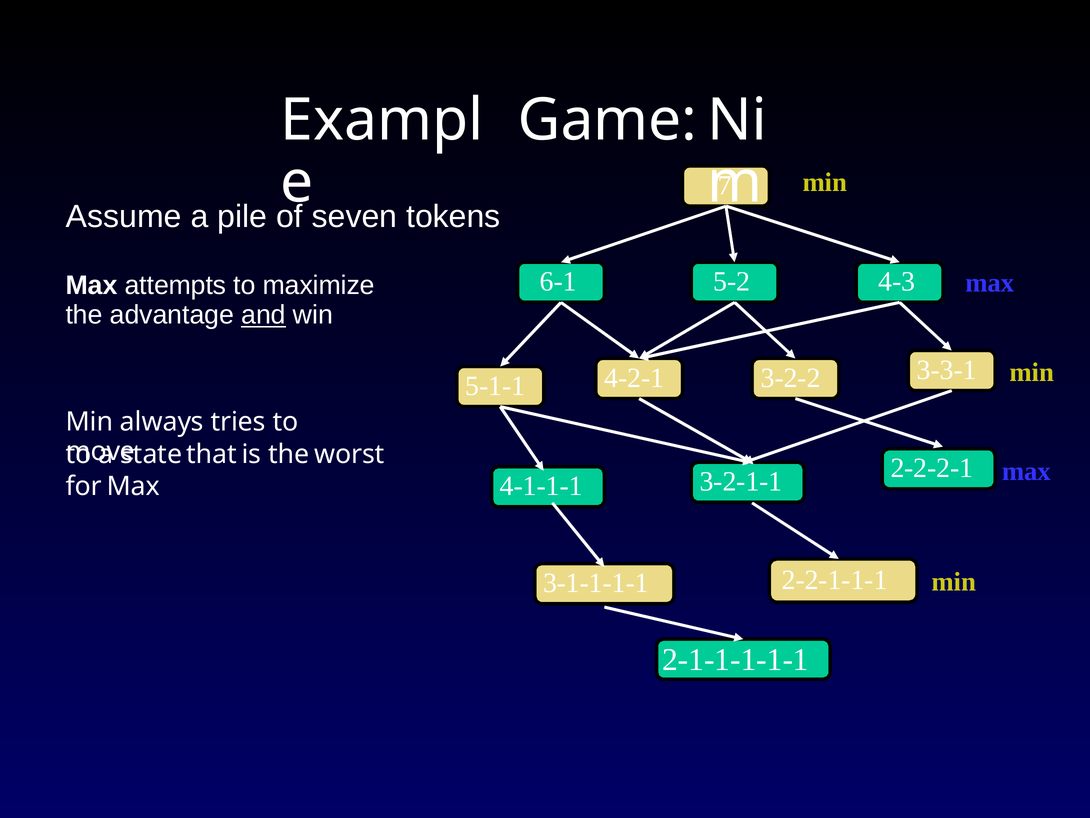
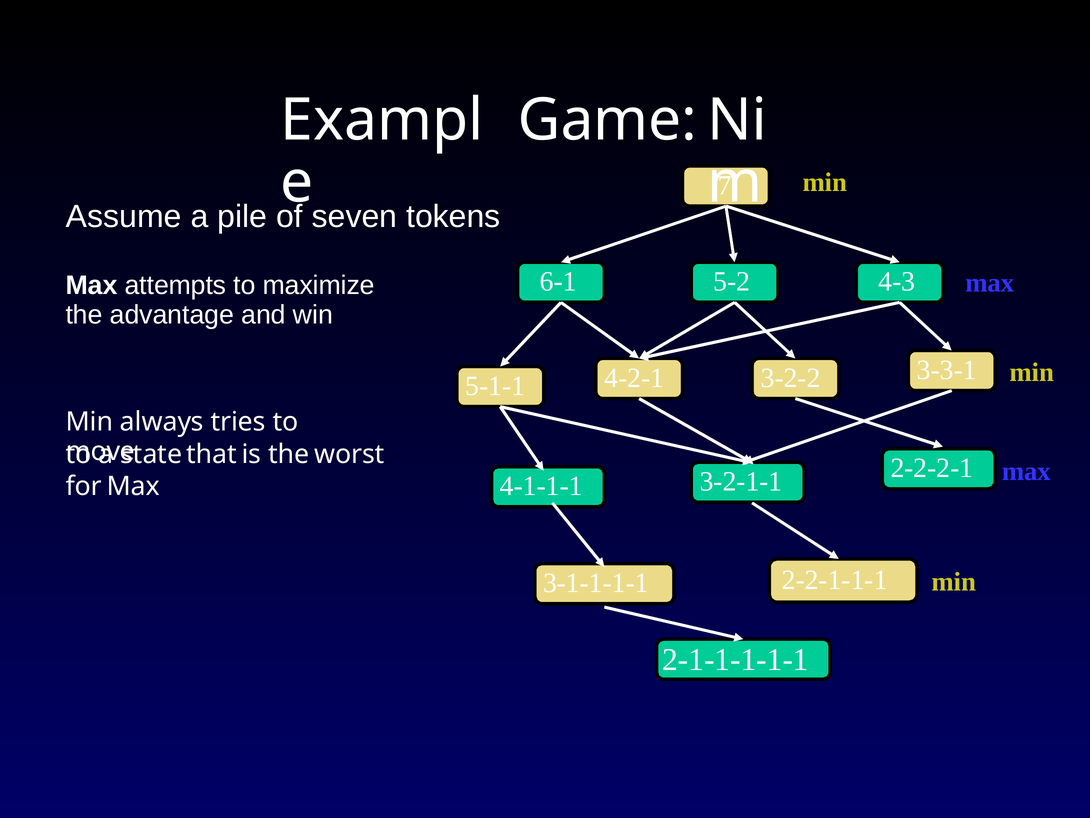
and underline: present -> none (263, 315)
